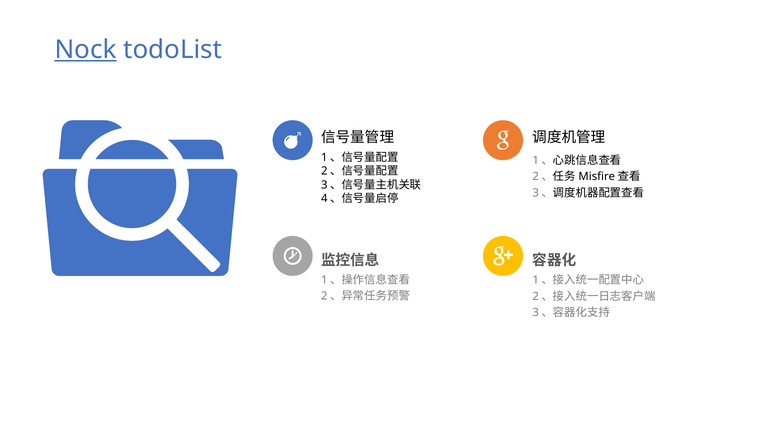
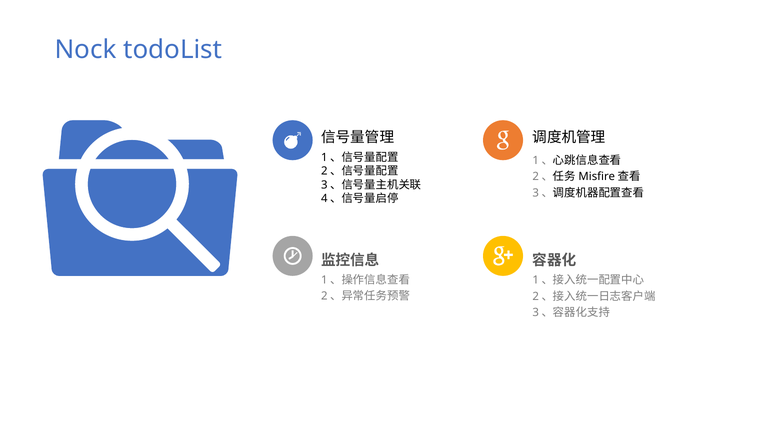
Nock underline: present -> none (86, 50)
